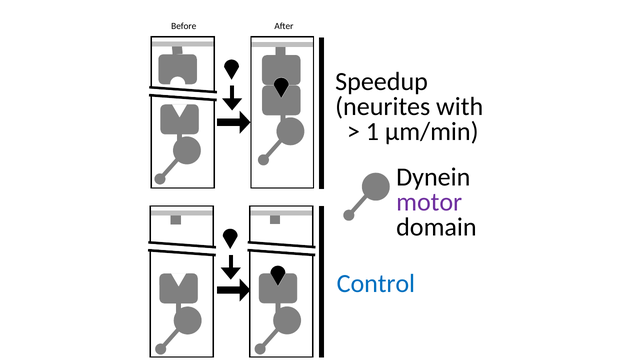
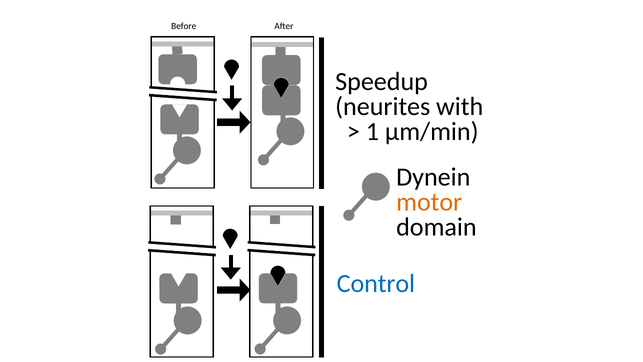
motor colour: purple -> orange (429, 202)
